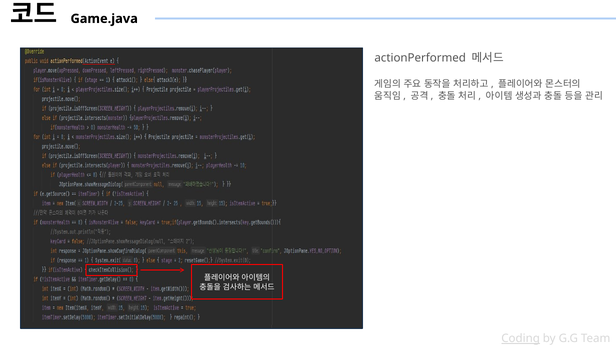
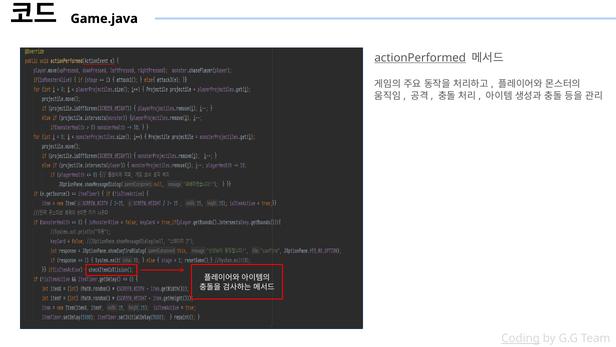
actionPerformed underline: none -> present (420, 58)
